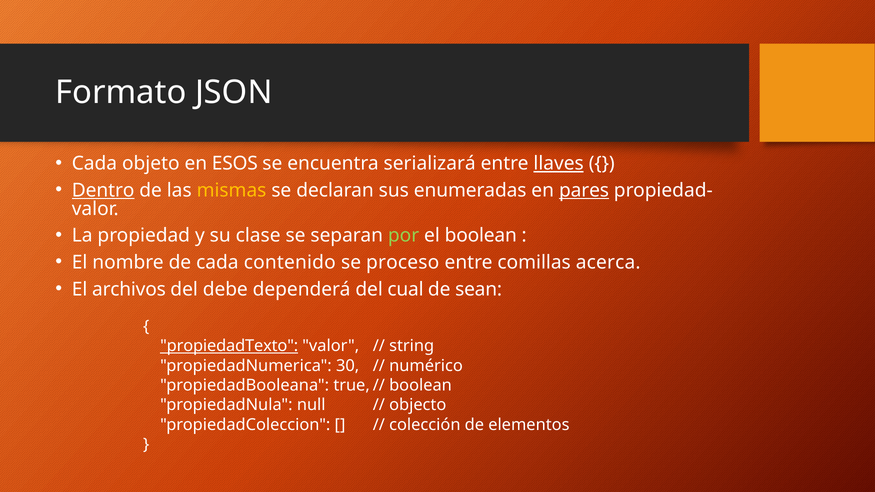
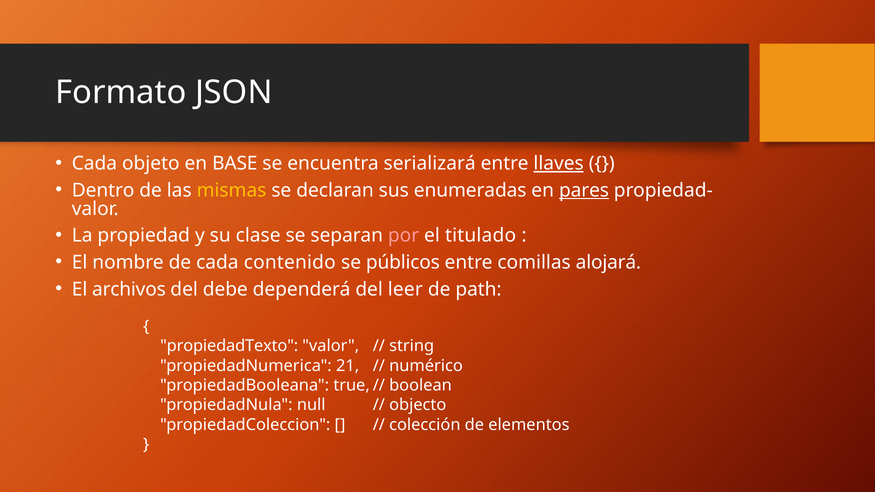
ESOS: ESOS -> BASE (235, 164)
Dentro underline: present -> none (103, 190)
por colour: light green -> pink (404, 236)
el boolean: boolean -> titulado (481, 236)
proceso: proceso -> públicos (403, 263)
acerca: acerca -> alojará (608, 263)
cual: cual -> leer (405, 289)
sean: sean -> path (479, 289)
propiedadTexto underline: present -> none (229, 346)
30: 30 -> 21 (348, 366)
